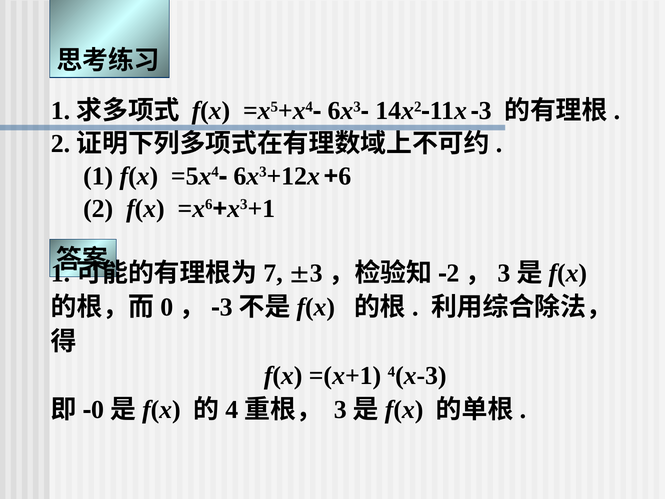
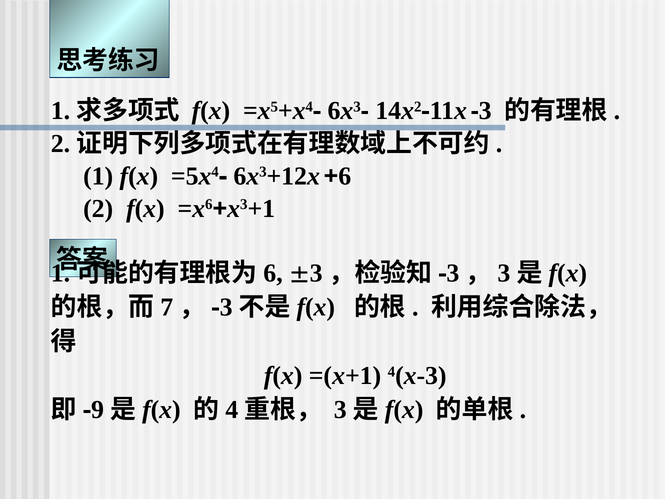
7: 7 -> 6 (273, 273)
2: 2 -> 3 (453, 273)
0: 0 -> 7 (167, 307)
0: 0 -> 9 (98, 410)
